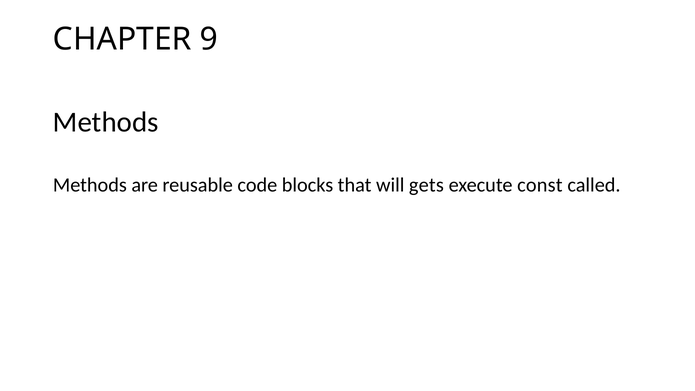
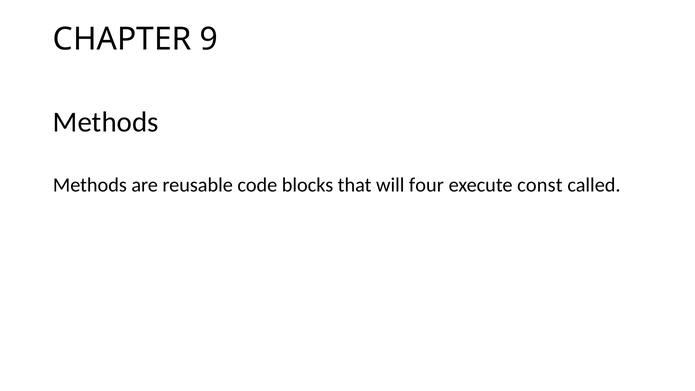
gets: gets -> four (426, 185)
